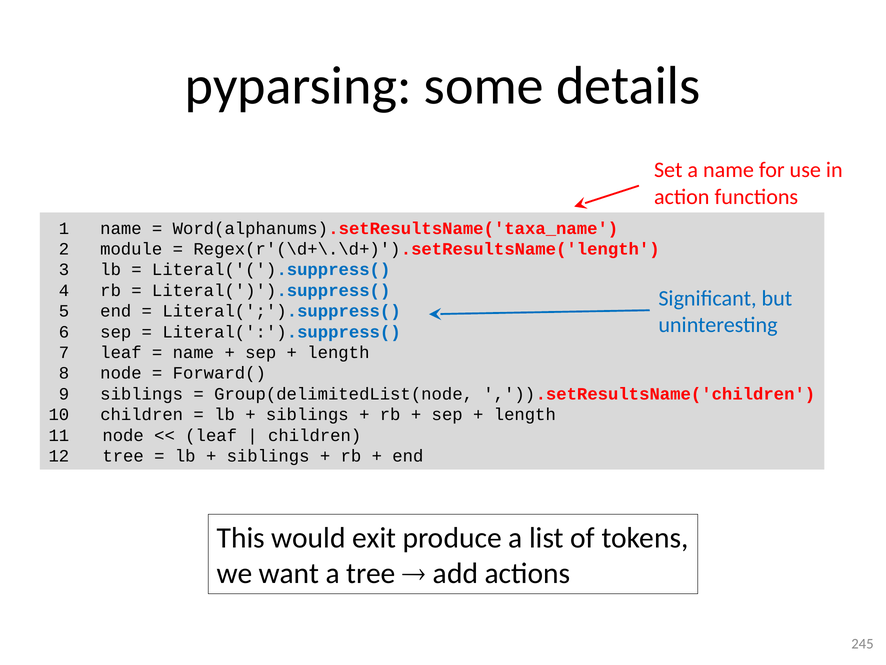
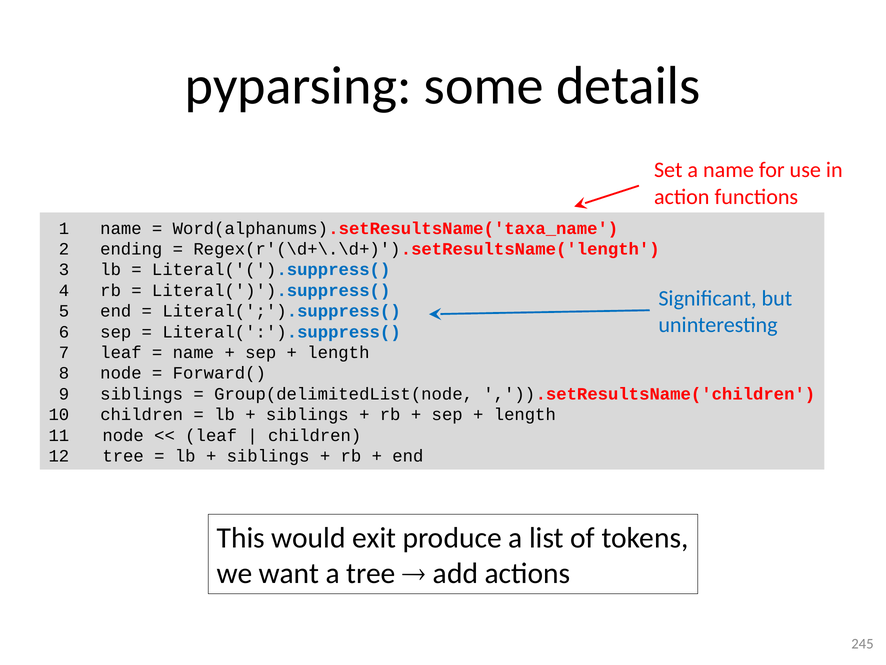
module: module -> ending (131, 249)
